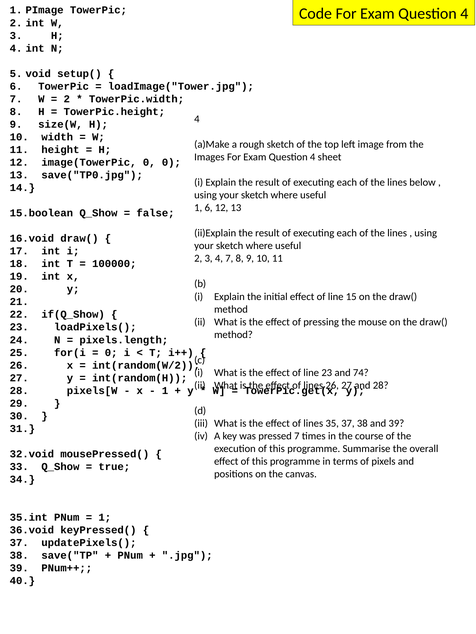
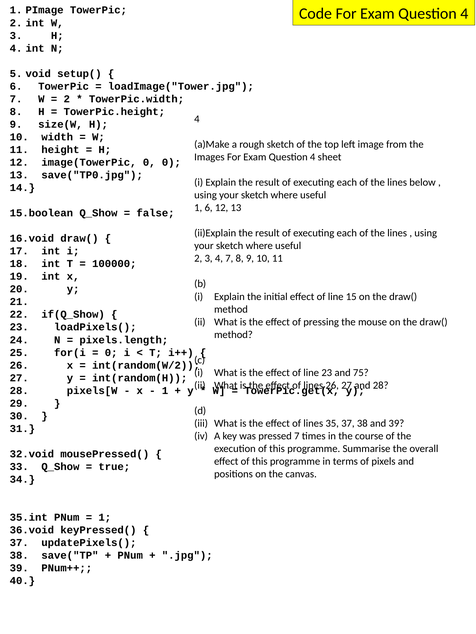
74: 74 -> 75 (361, 373)
